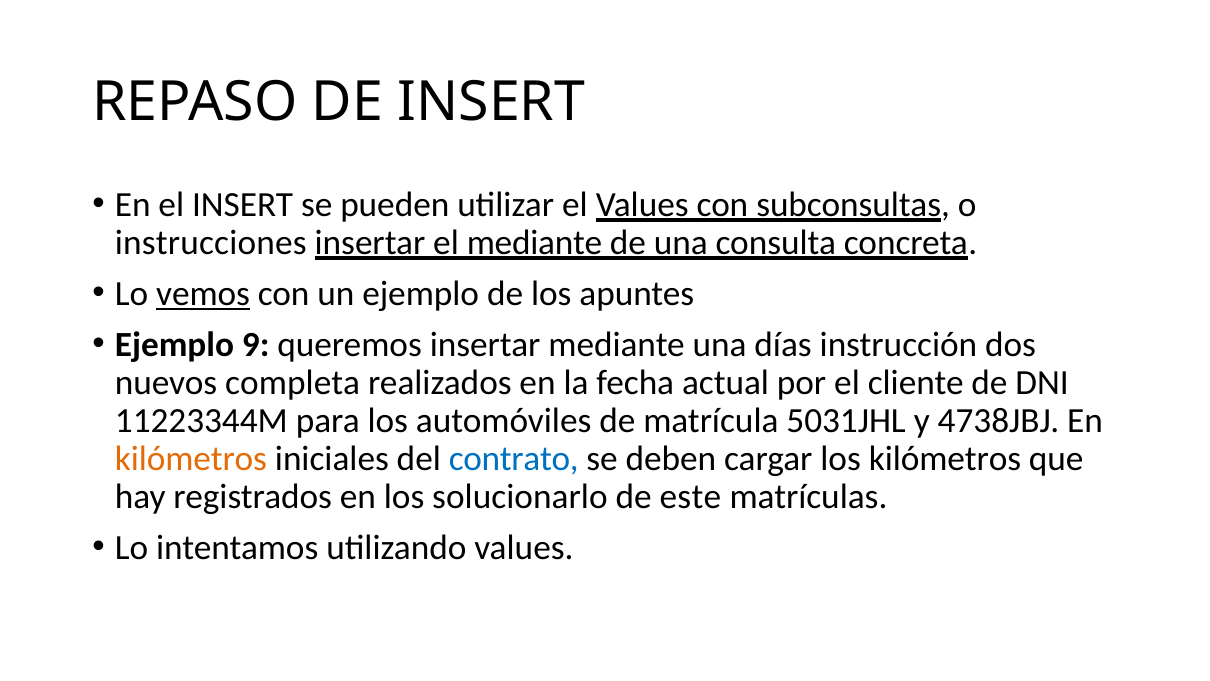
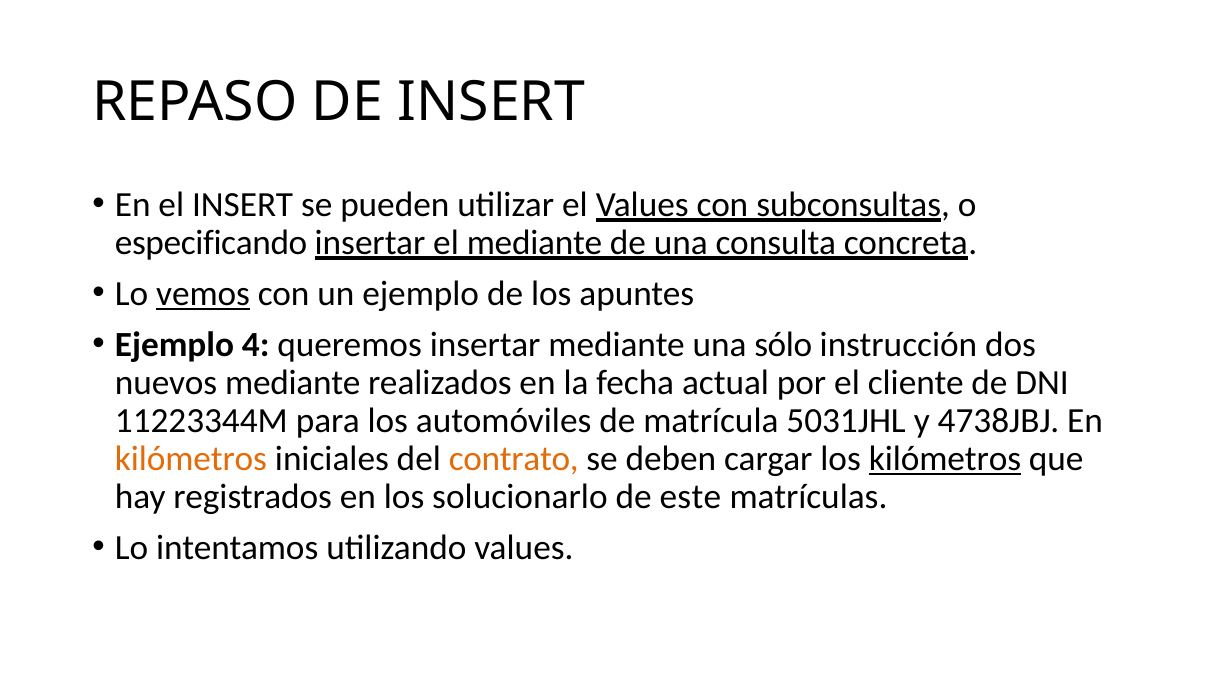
instrucciones: instrucciones -> especificando (211, 243)
9: 9 -> 4 (256, 344)
días: días -> sólo (783, 344)
nuevos completa: completa -> mediante (293, 382)
contrato colour: blue -> orange (514, 459)
kilómetros underline: none -> present (945, 459)
